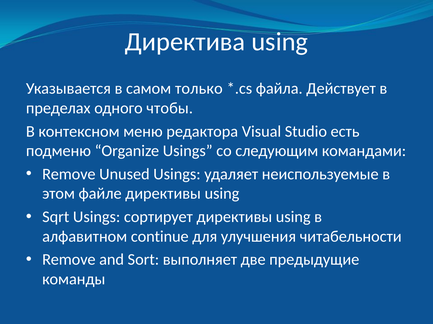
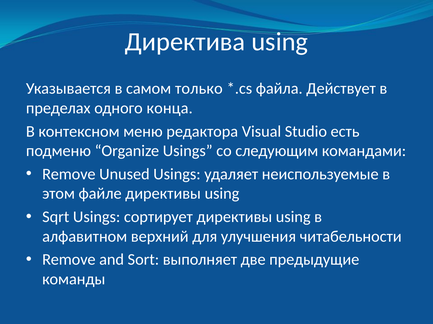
чтобы: чтобы -> конца (170, 108)
continue: continue -> верхний (160, 237)
